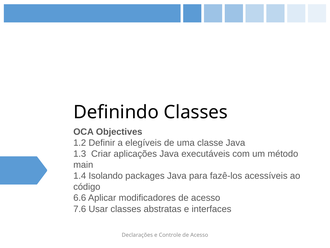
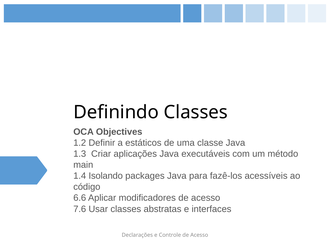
elegíveis: elegíveis -> estáticos (143, 143)
